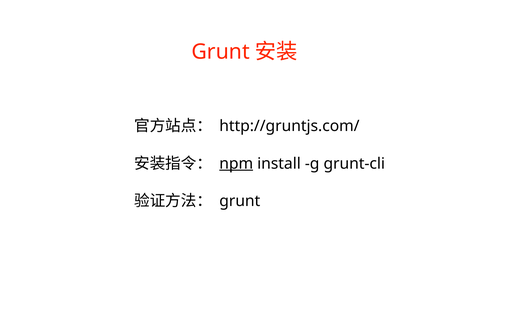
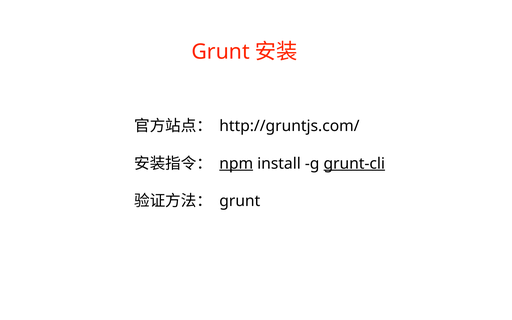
grunt-cli underline: none -> present (354, 164)
